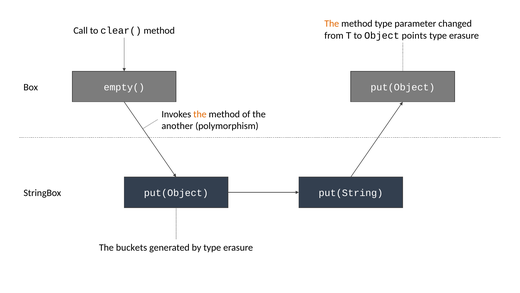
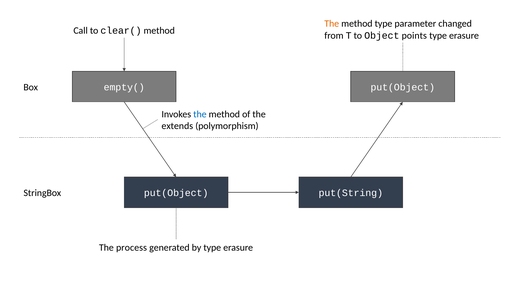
the colour: orange -> blue (200, 114)
another: another -> extends (177, 126)
buckets: buckets -> process (132, 247)
